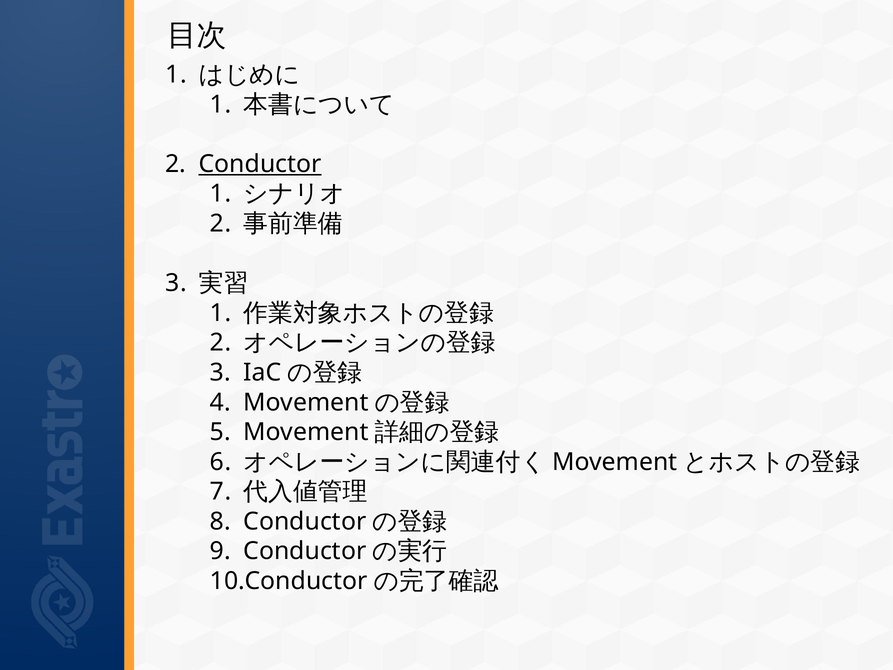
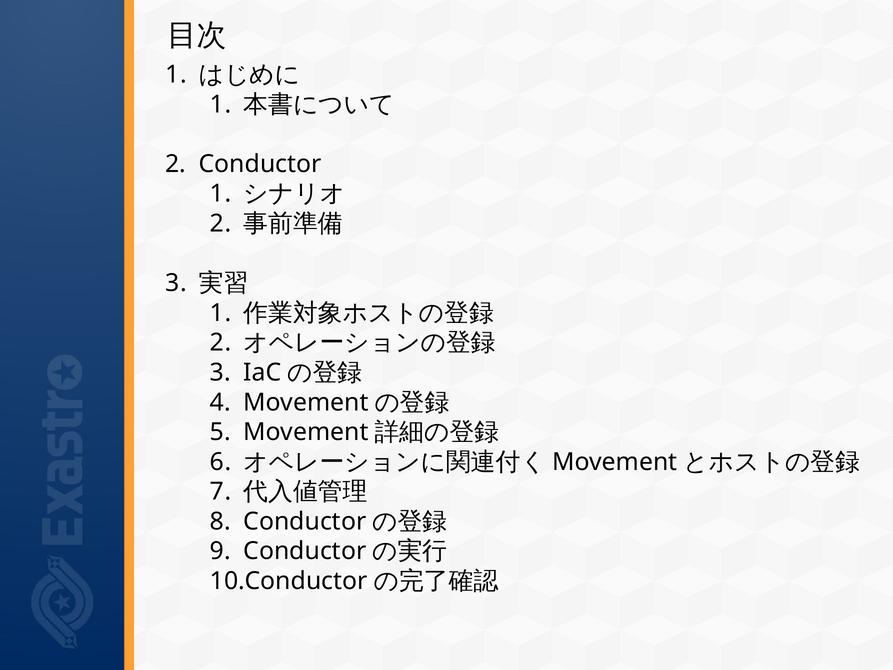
Conductor underline: present -> none (260, 164)
